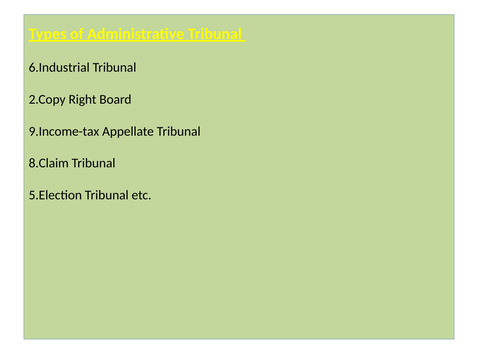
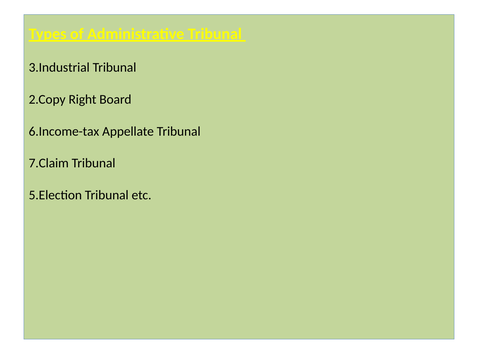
6.Industrial: 6.Industrial -> 3.Industrial (59, 67)
9.Income-tax: 9.Income-tax -> 6.Income-tax (64, 131)
8.Claim: 8.Claim -> 7.Claim (49, 163)
